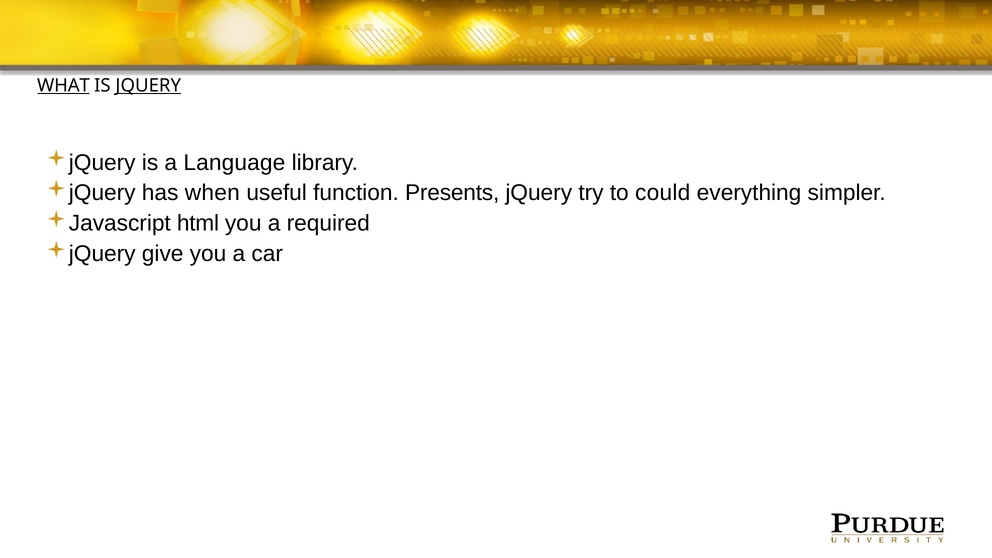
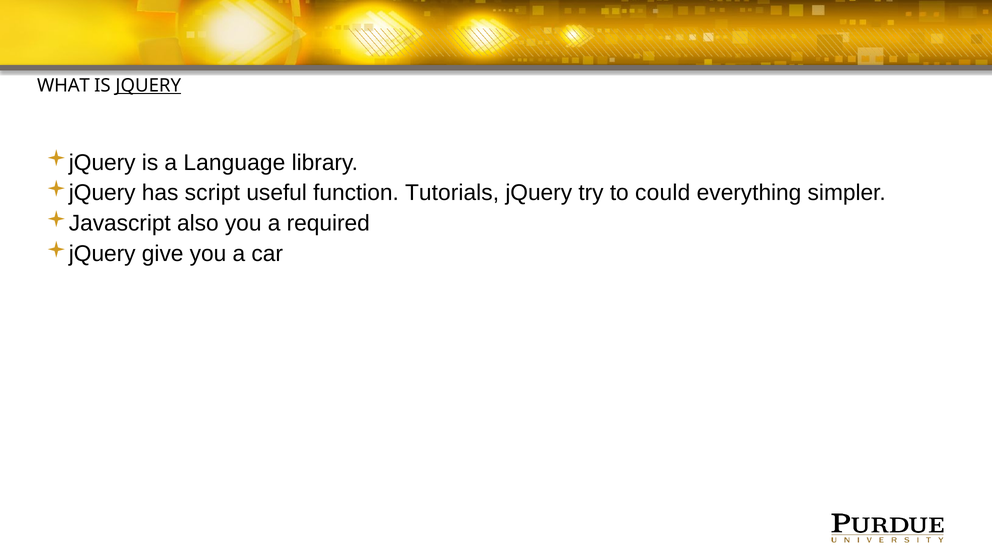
WHAT underline: present -> none (63, 86)
when: when -> script (212, 193)
Presents: Presents -> Tutorials (452, 193)
html: html -> also (198, 223)
